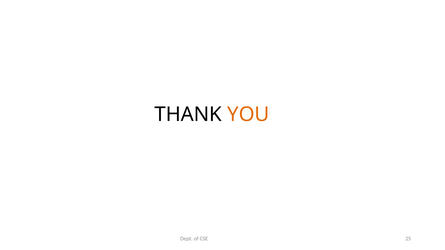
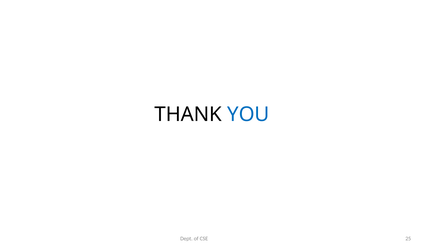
YOU colour: orange -> blue (248, 115)
